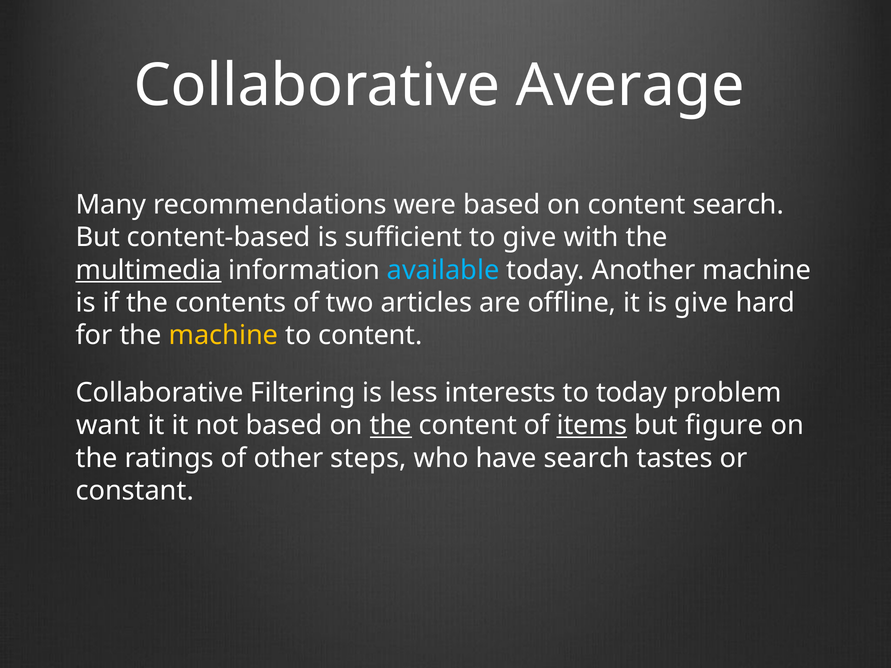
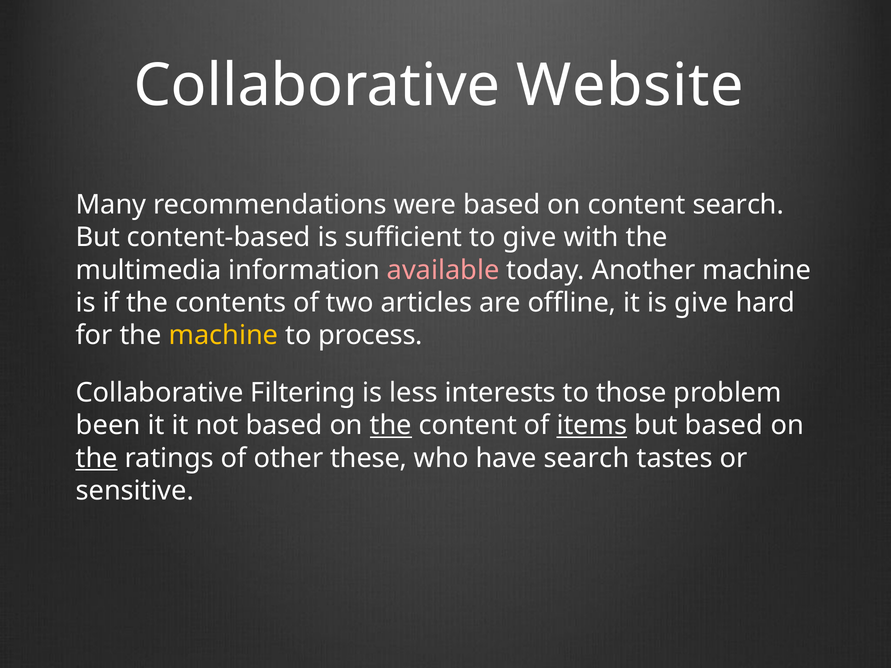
Average: Average -> Website (630, 86)
multimedia underline: present -> none (149, 270)
available colour: light blue -> pink (443, 270)
to content: content -> process (370, 335)
to today: today -> those (632, 393)
want: want -> been (108, 426)
but figure: figure -> based (724, 426)
the underline: none -> present (97, 458)
steps: steps -> these (369, 458)
constant: constant -> sensitive (135, 491)
